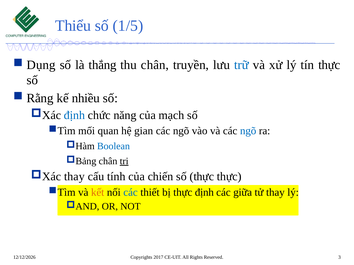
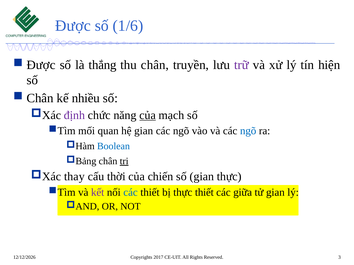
Thiểu: Thiểu -> Được (73, 26)
1/5: 1/5 -> 1/6 (128, 26)
Dụng: Dụng -> Được (41, 65)
trữ colour: blue -> purple (241, 65)
tín thực: thực -> hiện (329, 65)
Rằng: Rằng -> Chân (40, 98)
định colour: blue -> purple (74, 115)
của underline: none -> present (148, 115)
tính: tính -> thời (116, 177)
số thực: thực -> gian (202, 177)
kết colour: orange -> purple (98, 193)
thực định: định -> thiết (204, 193)
tử thay: thay -> gian (275, 193)
